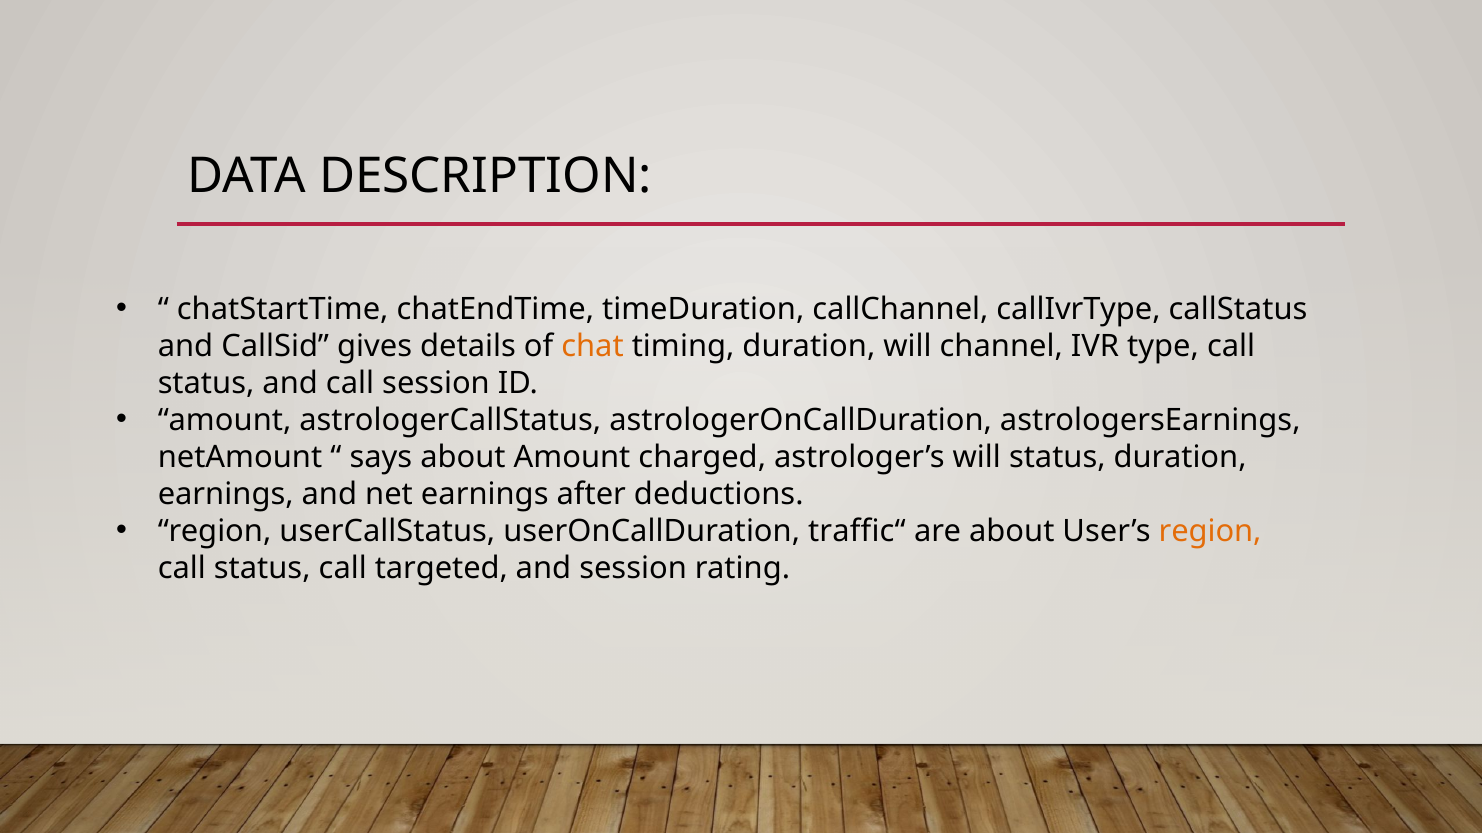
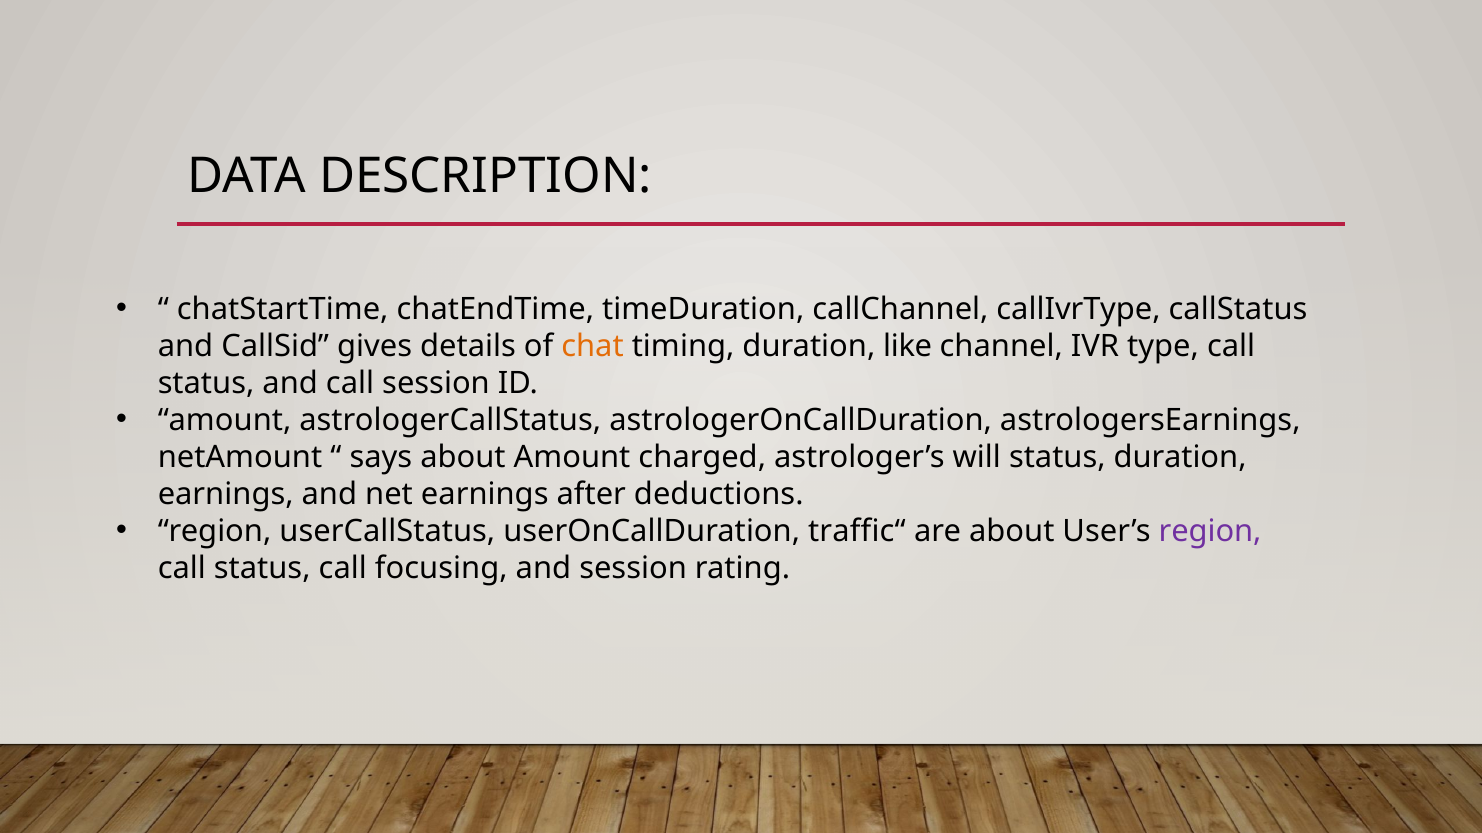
duration will: will -> like (908, 346)
region colour: orange -> purple (1210, 532)
targeted: targeted -> focusing (441, 569)
